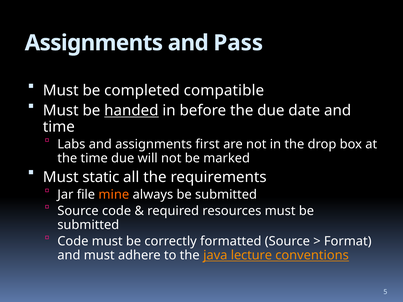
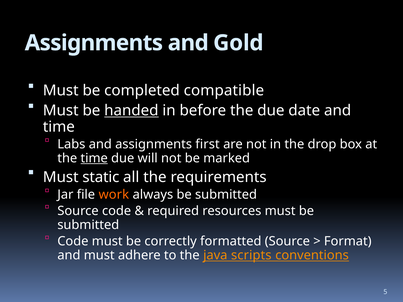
Pass: Pass -> Gold (238, 43)
time underline: none -> present (94, 158)
mine: mine -> work (114, 195)
lecture: lecture -> scripts (251, 255)
